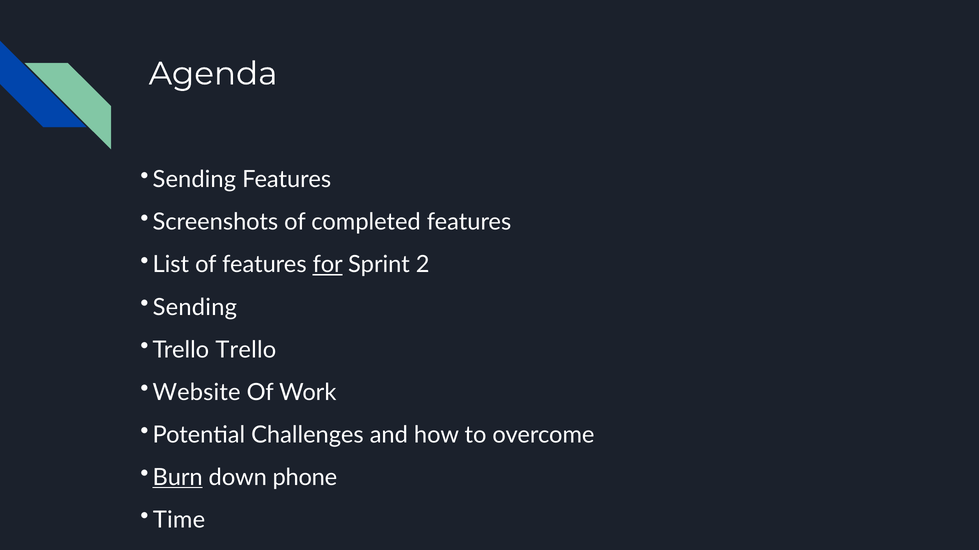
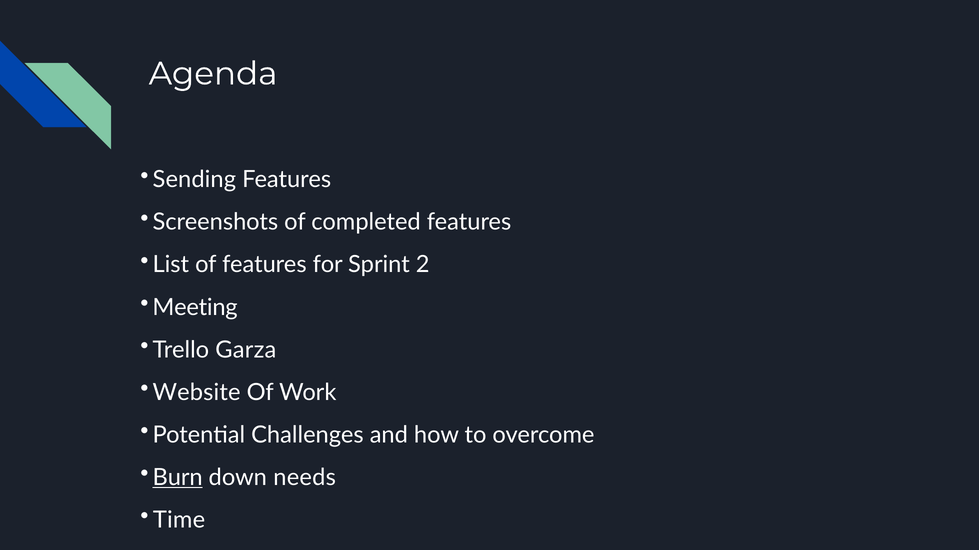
for underline: present -> none (328, 265)
Sending: Sending -> Meeting (195, 308)
Trello Trello: Trello -> Garza (246, 350)
phone: phone -> needs (305, 478)
